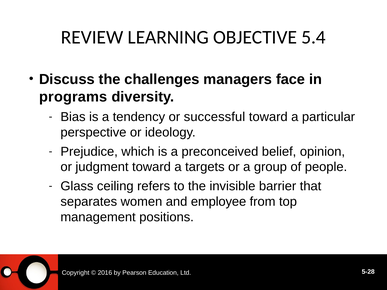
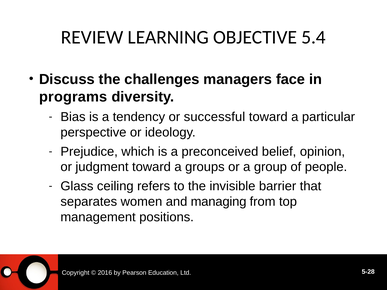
targets: targets -> groups (205, 167)
employee: employee -> managing (219, 202)
